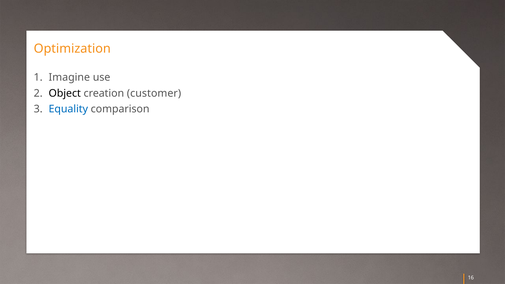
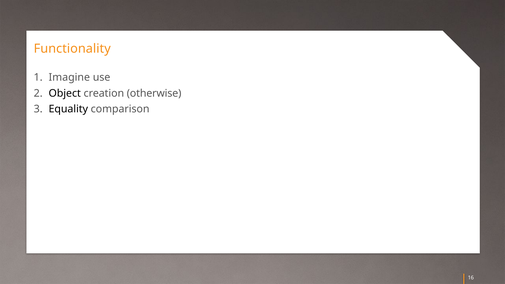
Optimization: Optimization -> Functionality (72, 49)
customer: customer -> otherwise (154, 93)
Equality colour: blue -> black (68, 109)
